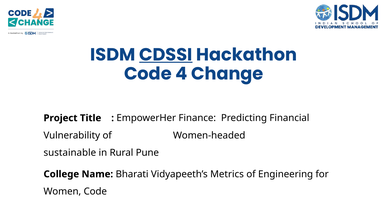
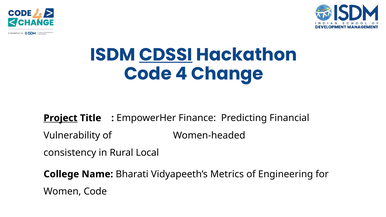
Project underline: none -> present (61, 118)
sustainable: sustainable -> consistency (70, 153)
Pune: Pune -> Local (147, 153)
